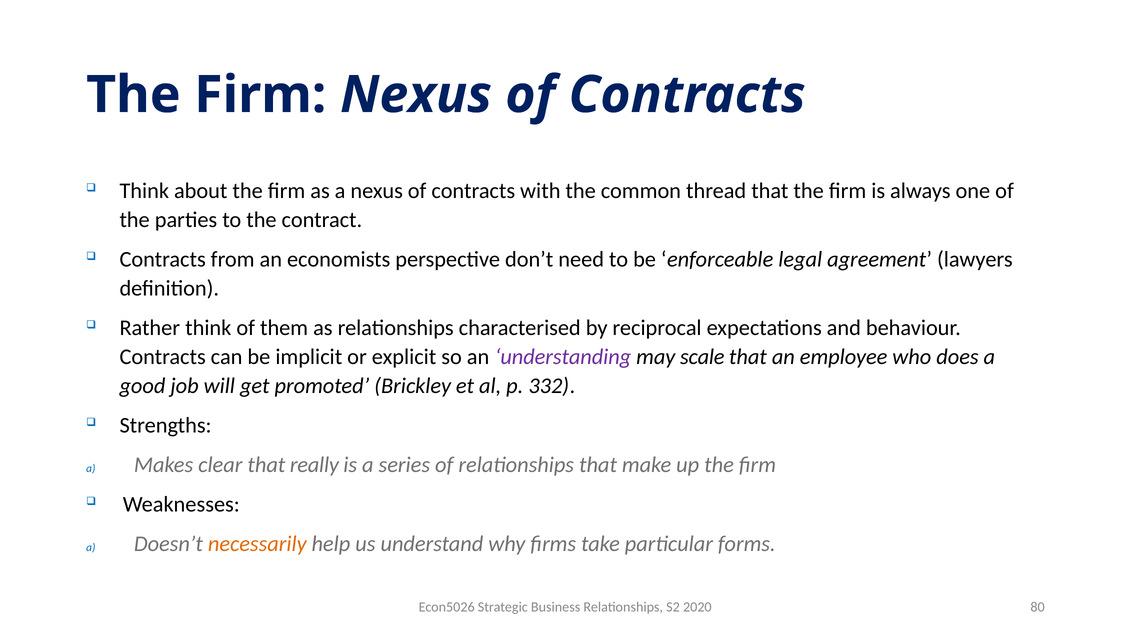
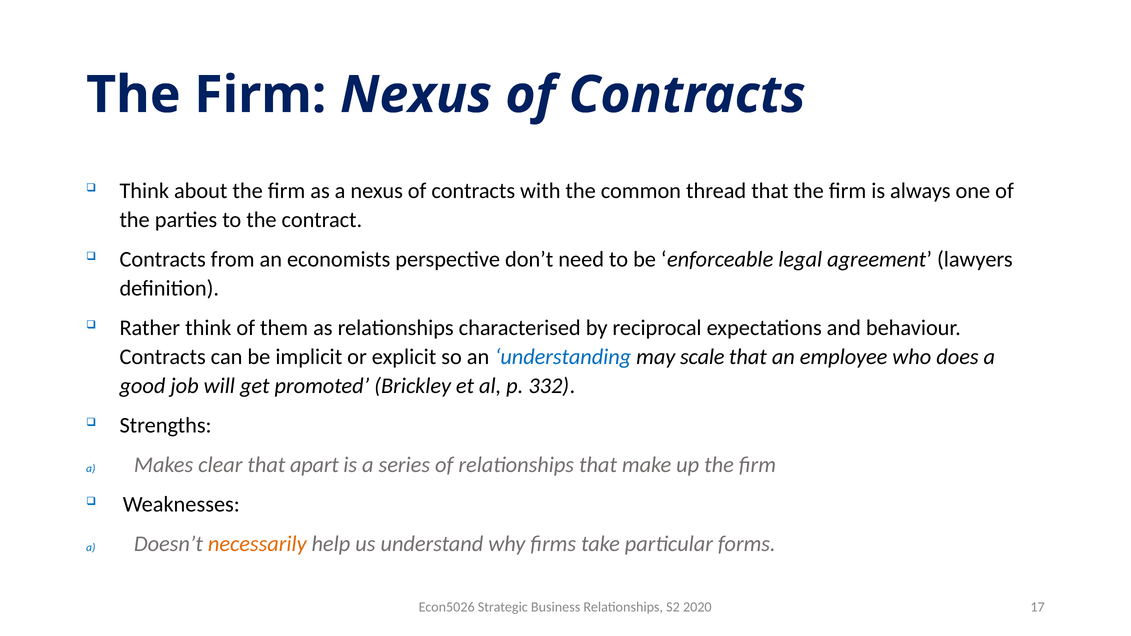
understanding colour: purple -> blue (563, 357)
really: really -> apart (314, 465)
80: 80 -> 17 (1038, 607)
